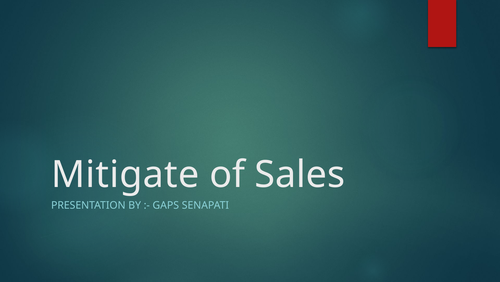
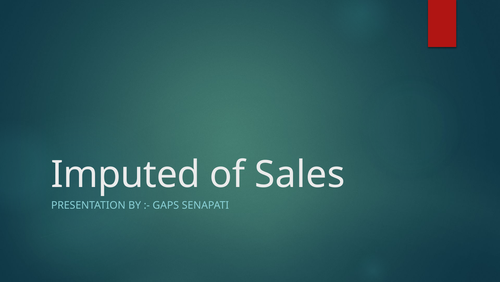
Mitigate: Mitigate -> Imputed (126, 174)
